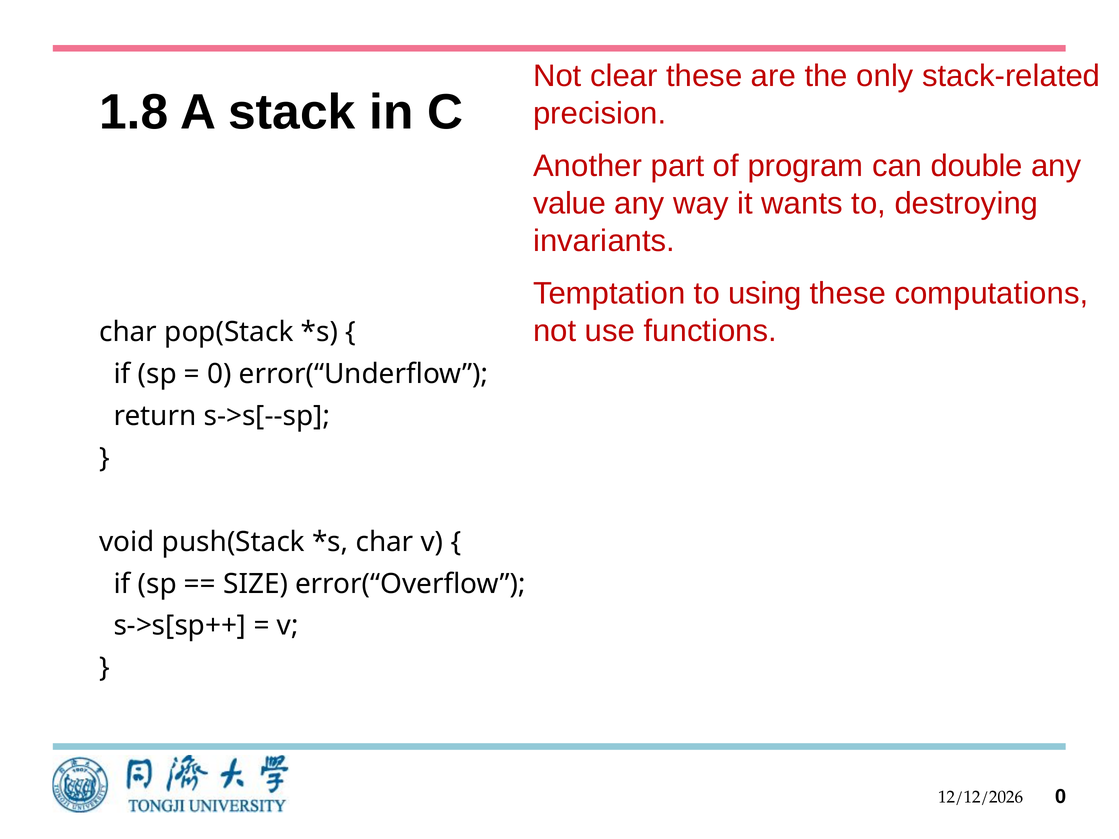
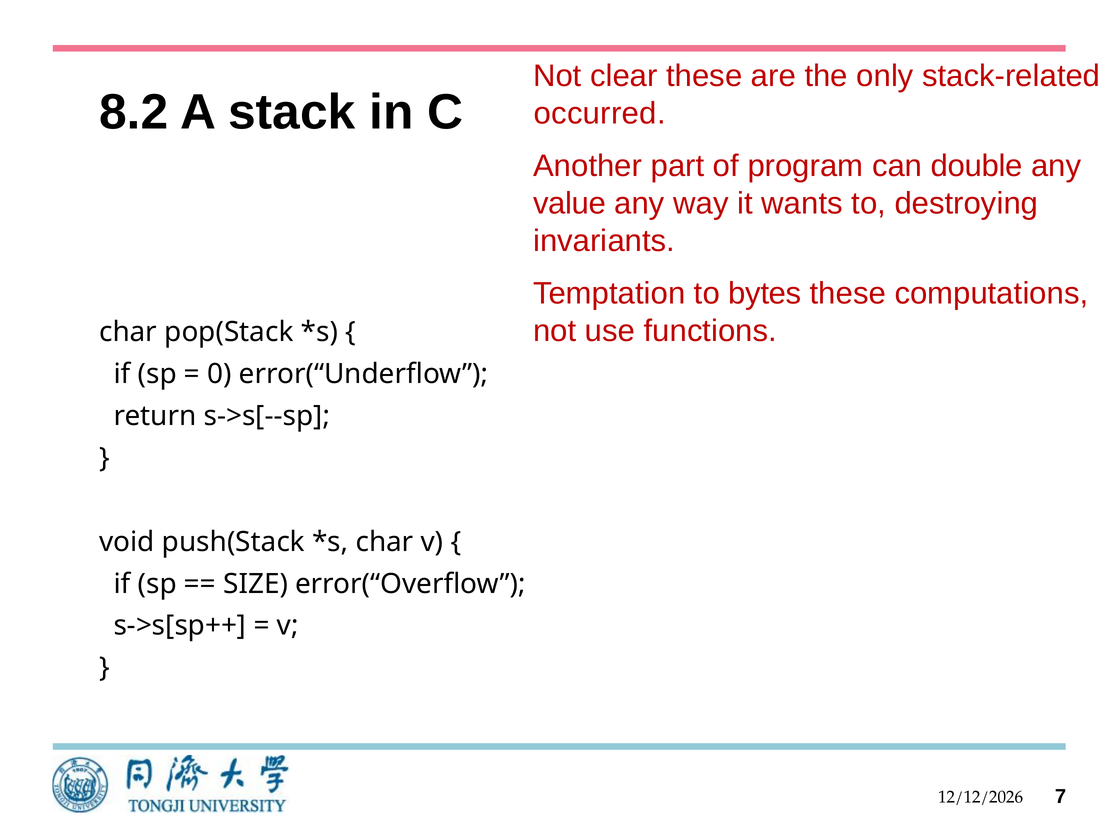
1.8: 1.8 -> 8.2 (134, 112)
precision: precision -> occurred (600, 113)
using: using -> bytes (765, 294)
0: 0 -> 7 (1061, 797)
